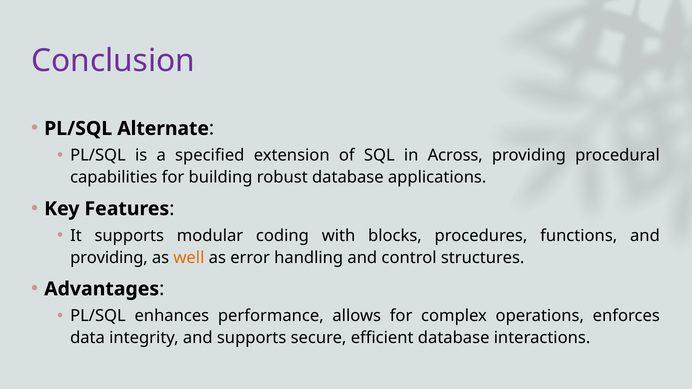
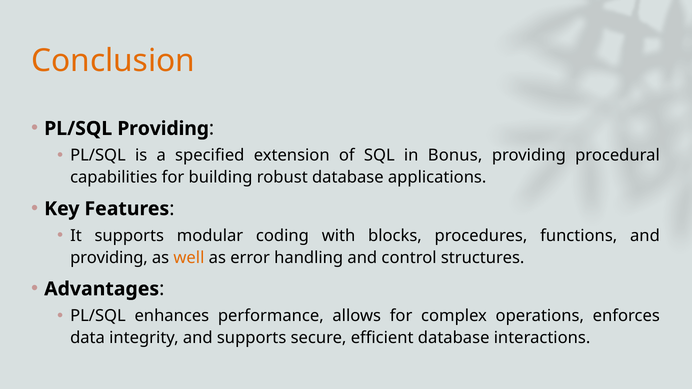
Conclusion colour: purple -> orange (113, 61)
PL/SQL Alternate: Alternate -> Providing (163, 129)
Across: Across -> Bonus (455, 156)
